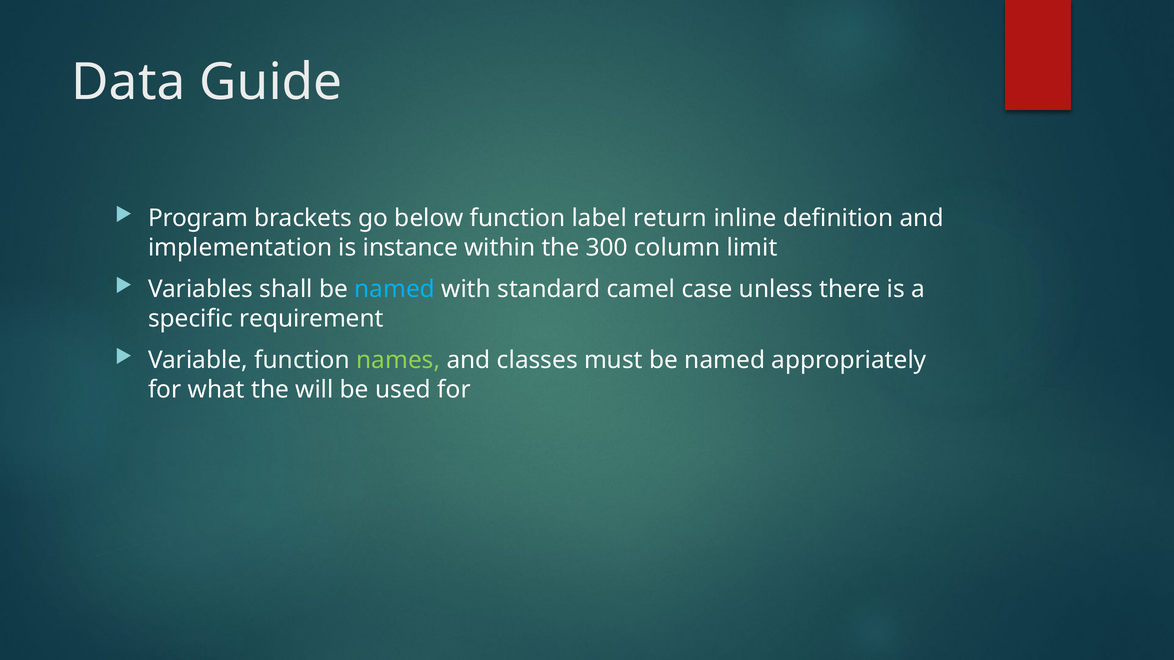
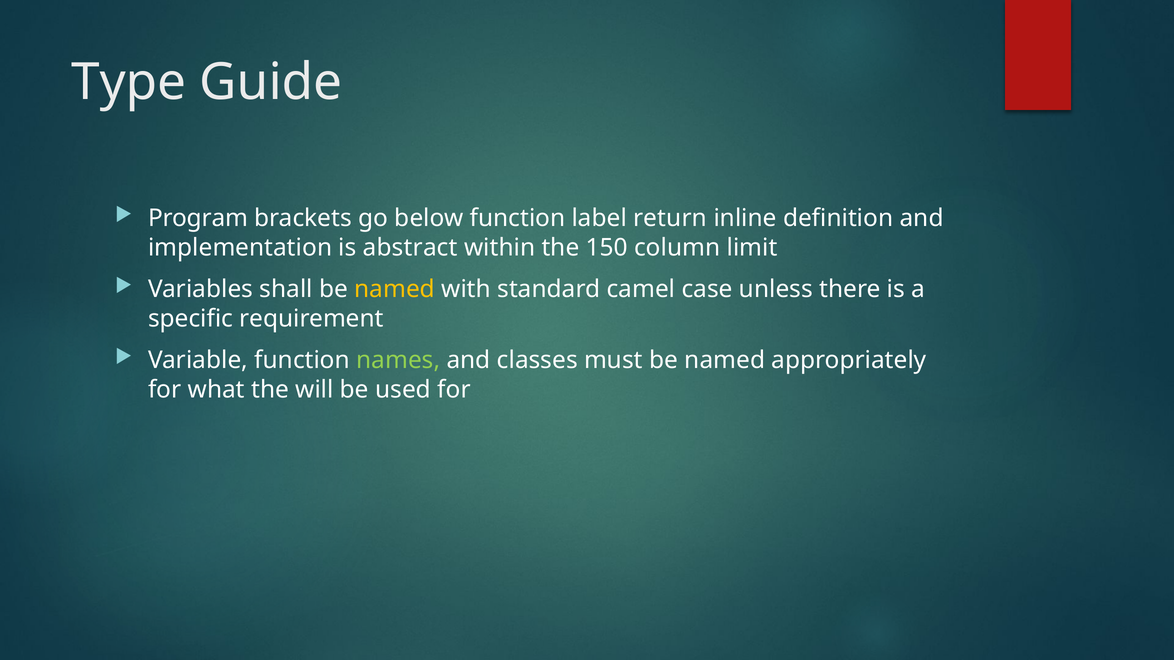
Data: Data -> Type (129, 82)
instance: instance -> abstract (410, 248)
300: 300 -> 150 (607, 248)
named colour: light blue -> yellow (395, 289)
